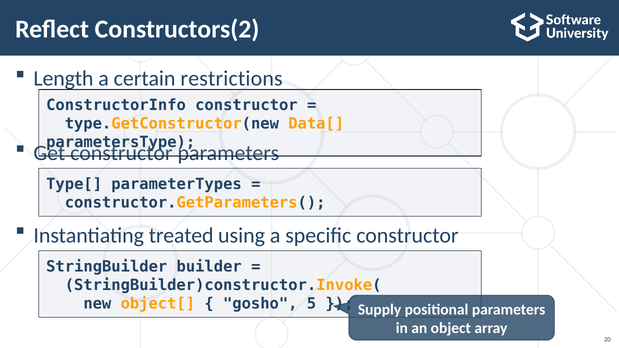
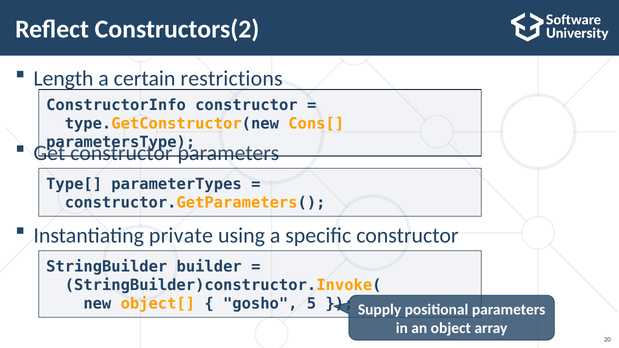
Data[: Data[ -> Cons[ (316, 124)
treated: treated -> private (181, 235)
